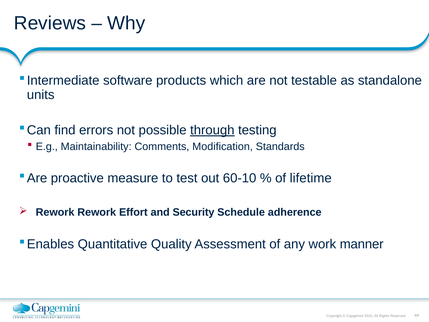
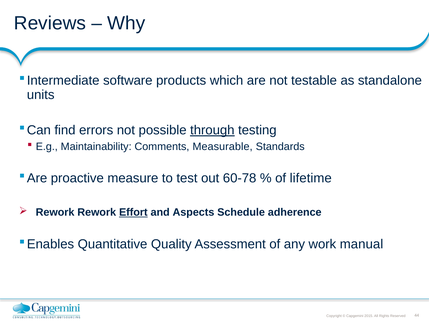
Modification: Modification -> Measurable (223, 147)
60-10: 60-10 -> 60-78 (240, 178)
Effort underline: none -> present (133, 212)
Security: Security -> Aspects (193, 212)
manner: manner -> manual (362, 244)
